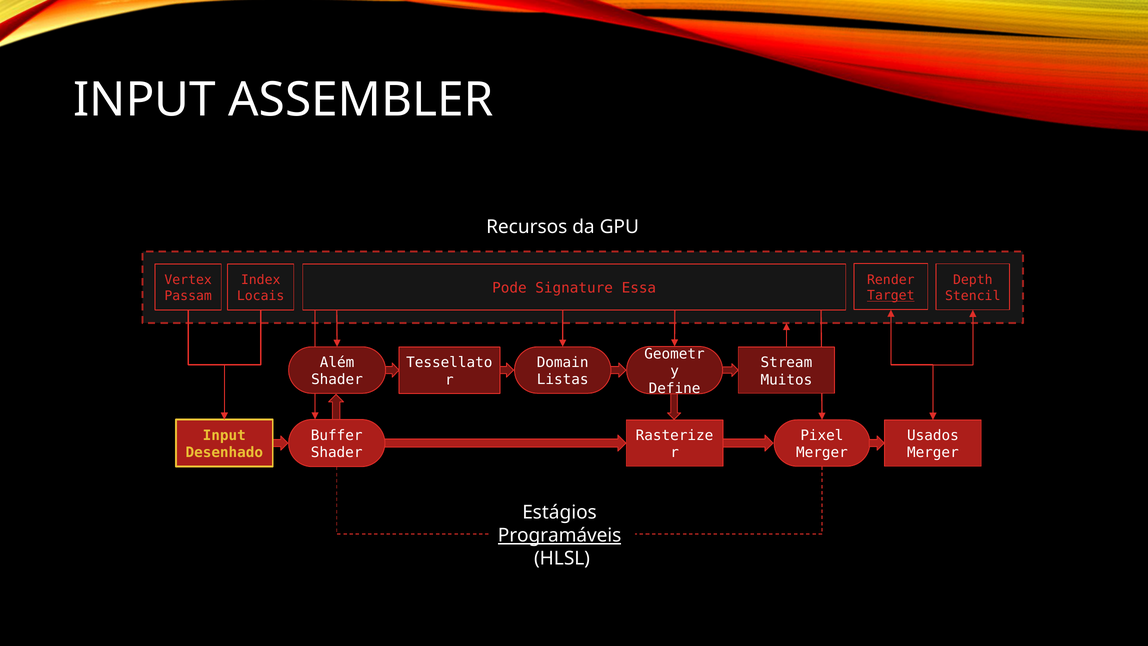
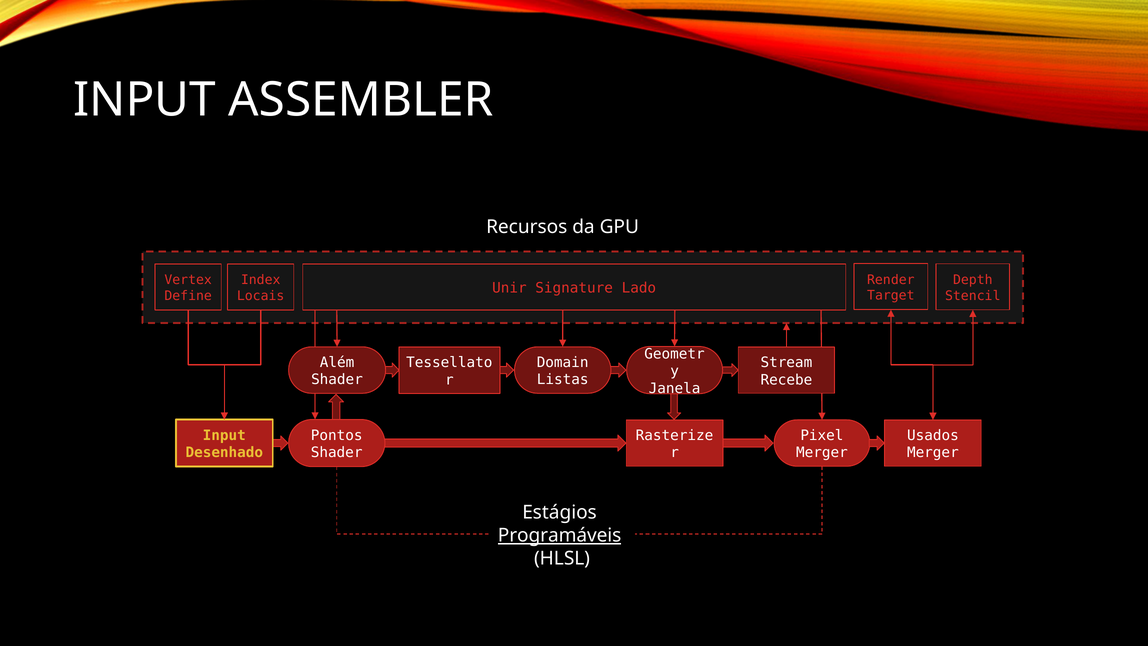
Pode: Pode -> Unir (509, 288)
Essa: Essa -> Lado (639, 288)
Target underline: present -> none (891, 295)
Passam: Passam -> Define (188, 296)
Muitos: Muitos -> Recebe (786, 380)
Define: Define -> Janela (675, 388)
Buffer: Buffer -> Pontos (337, 435)
